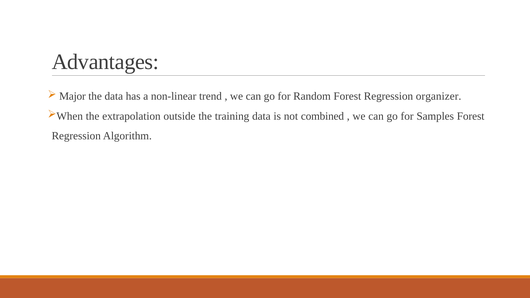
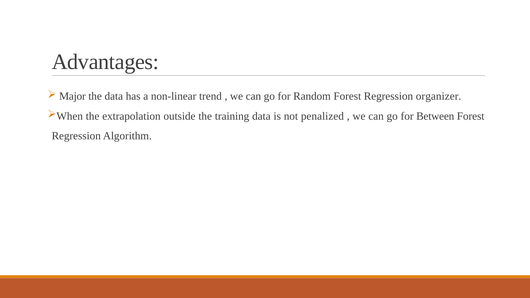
combined: combined -> penalized (322, 116)
Samples: Samples -> Between (435, 116)
